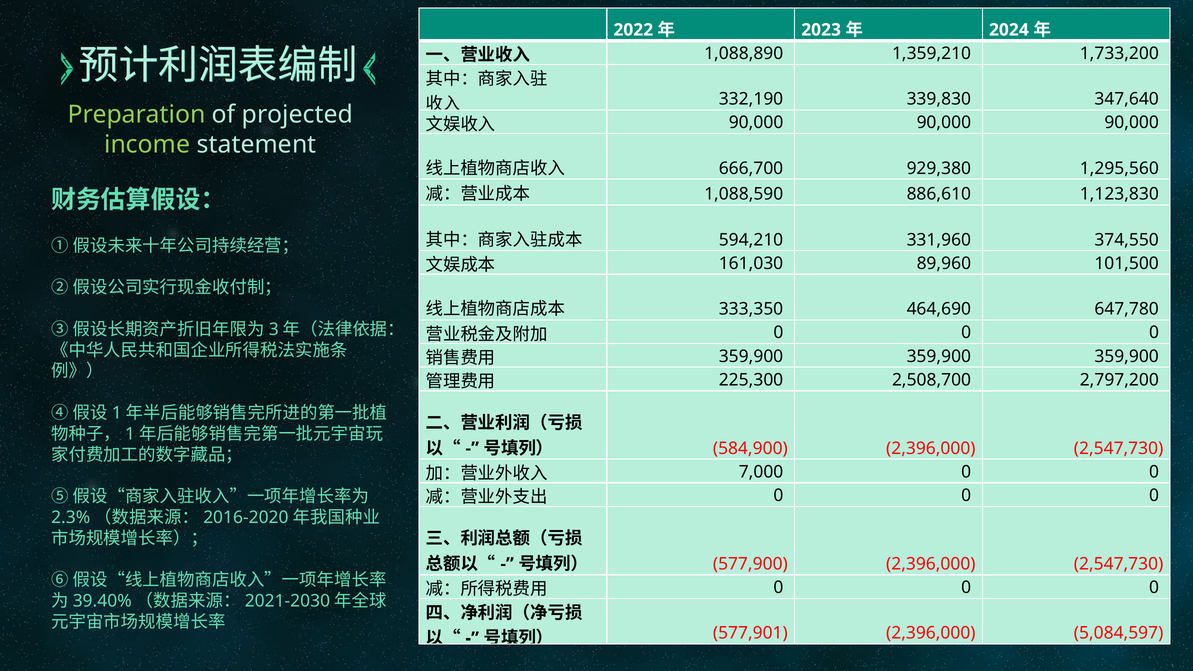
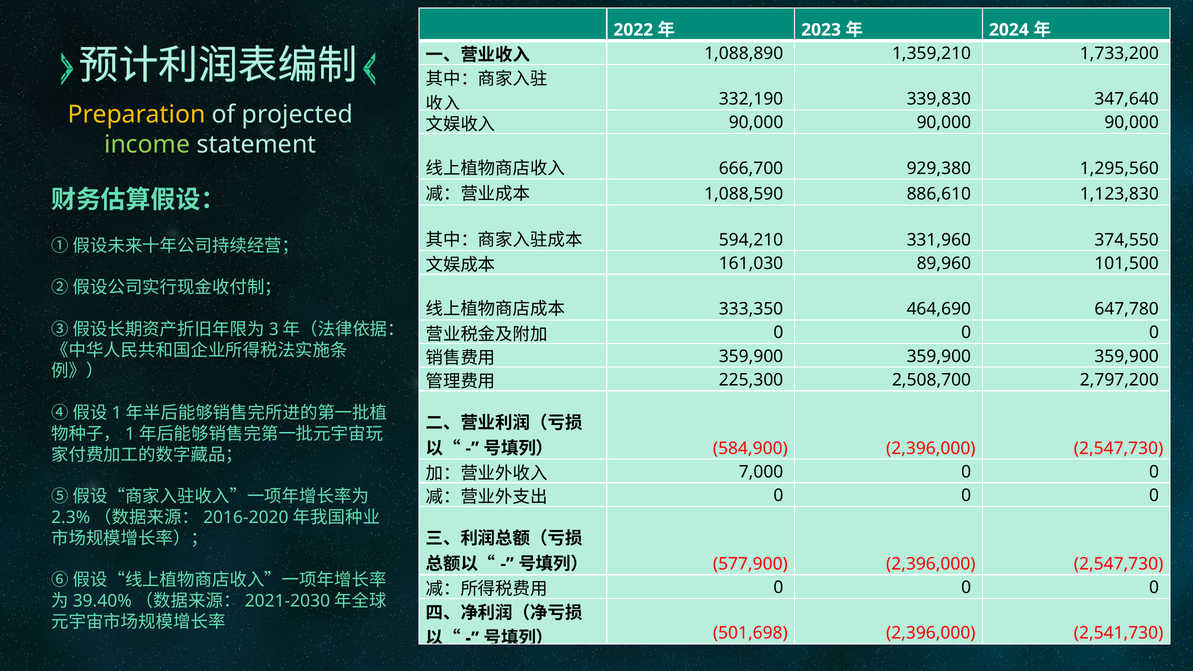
Preparation colour: light green -> yellow (137, 115)
577,901: 577,901 -> 501,698 (750, 633)
5,084,597: 5,084,597 -> 2,541,730 (1119, 633)
